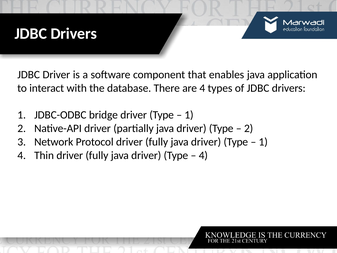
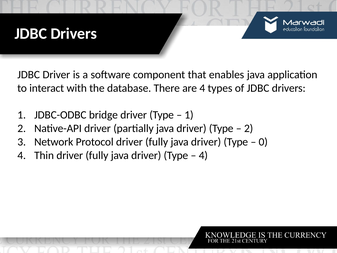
1: 1 -> 0 (263, 142)
